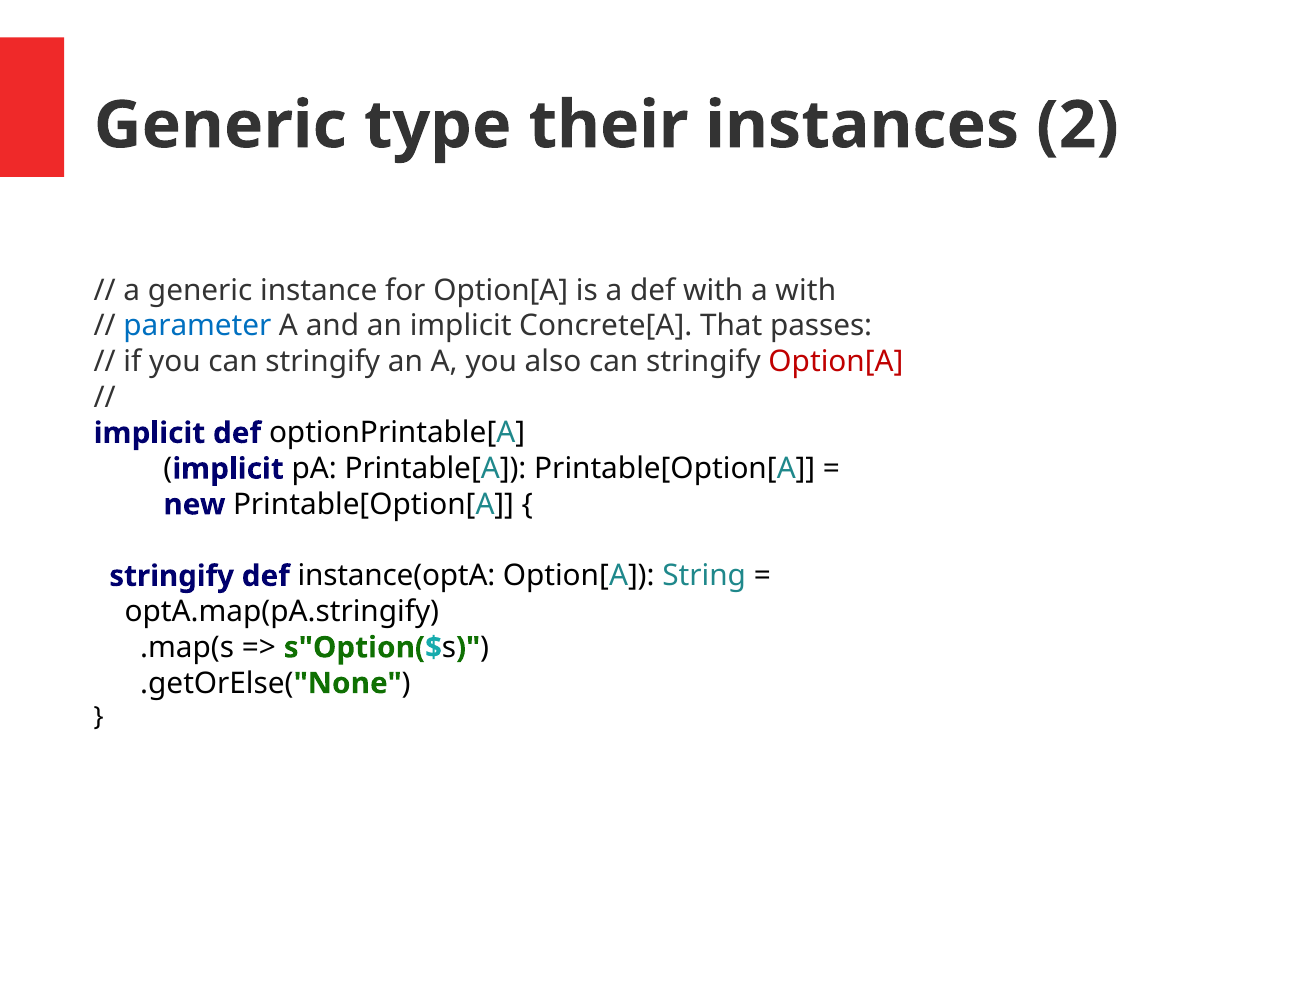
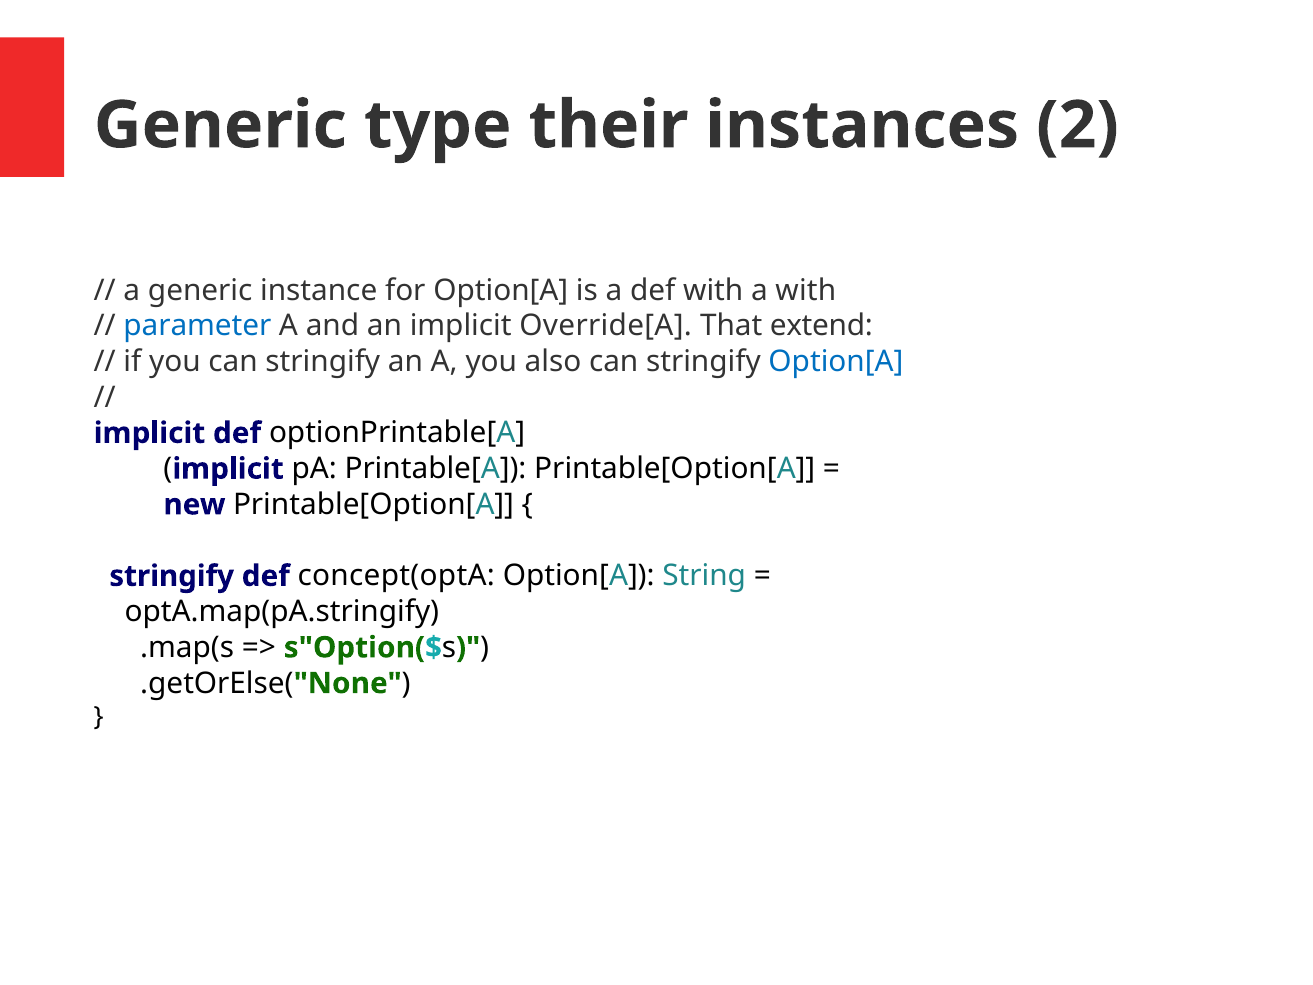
Concrete[A: Concrete[A -> Override[A (606, 326)
passes: passes -> extend (821, 326)
Option[A colour: red -> blue (836, 362)
instance(optA: instance(optA -> concept(optA (396, 576)
